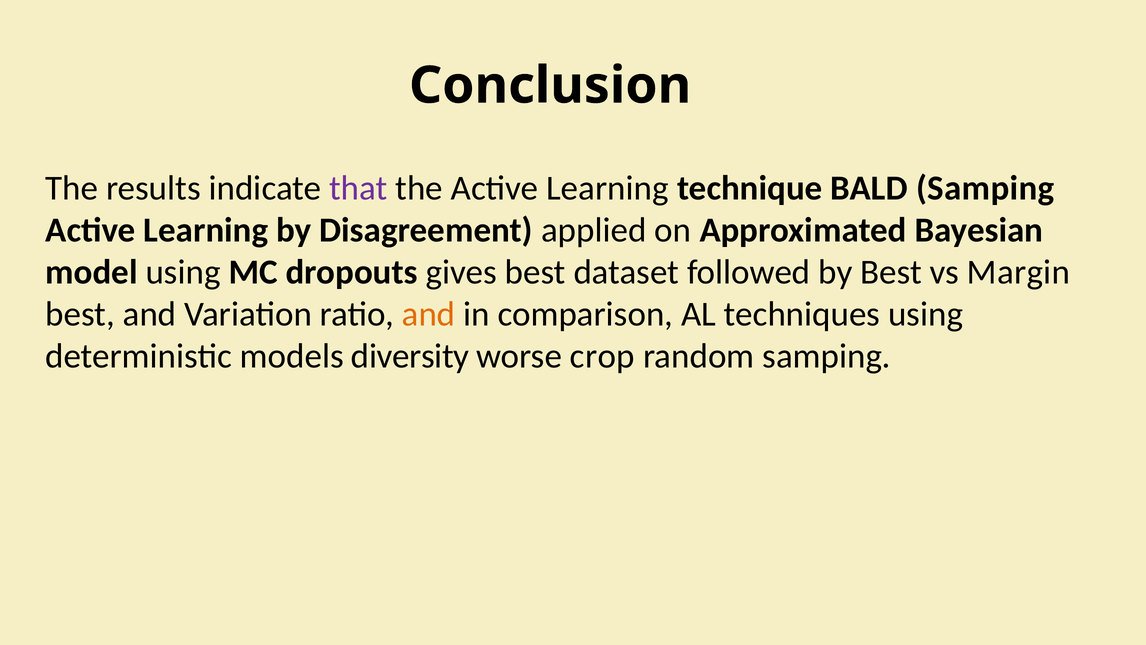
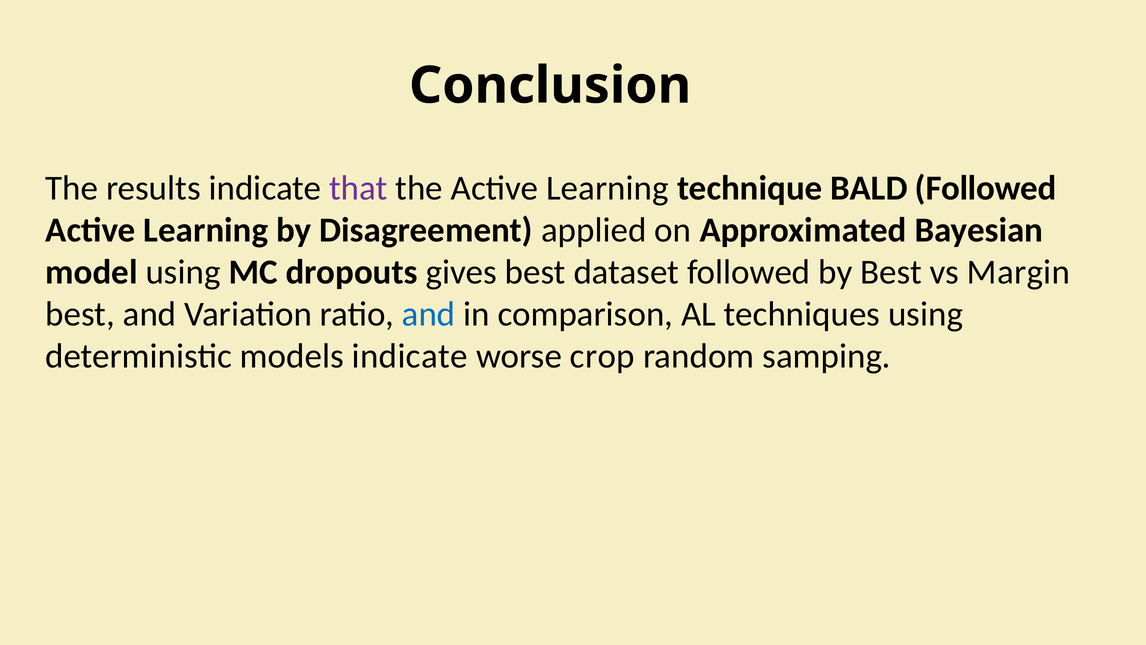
BALD Samping: Samping -> Followed (986, 188)
and colour: orange -> blue (429, 314)
models diversity: diversity -> indicate (410, 356)
